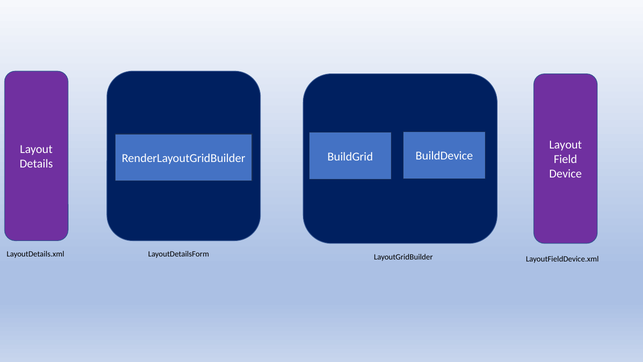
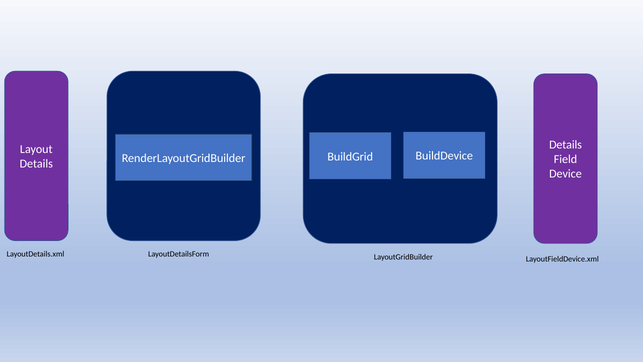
Layout: Layout -> Details (566, 145)
